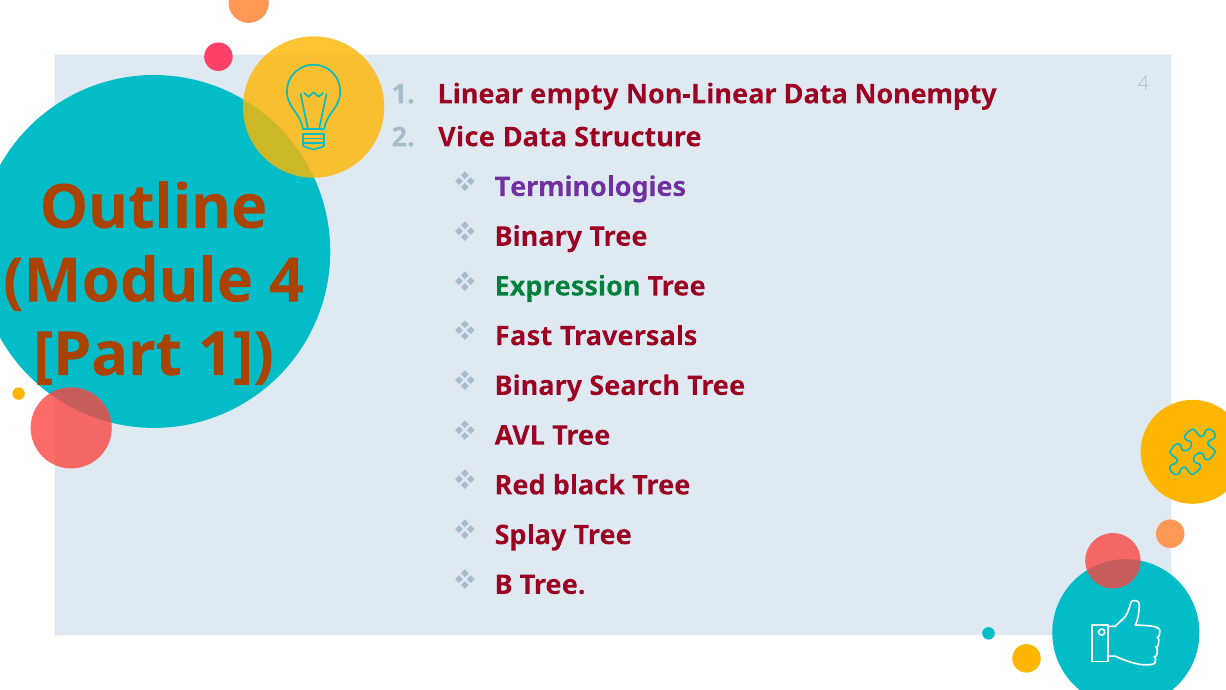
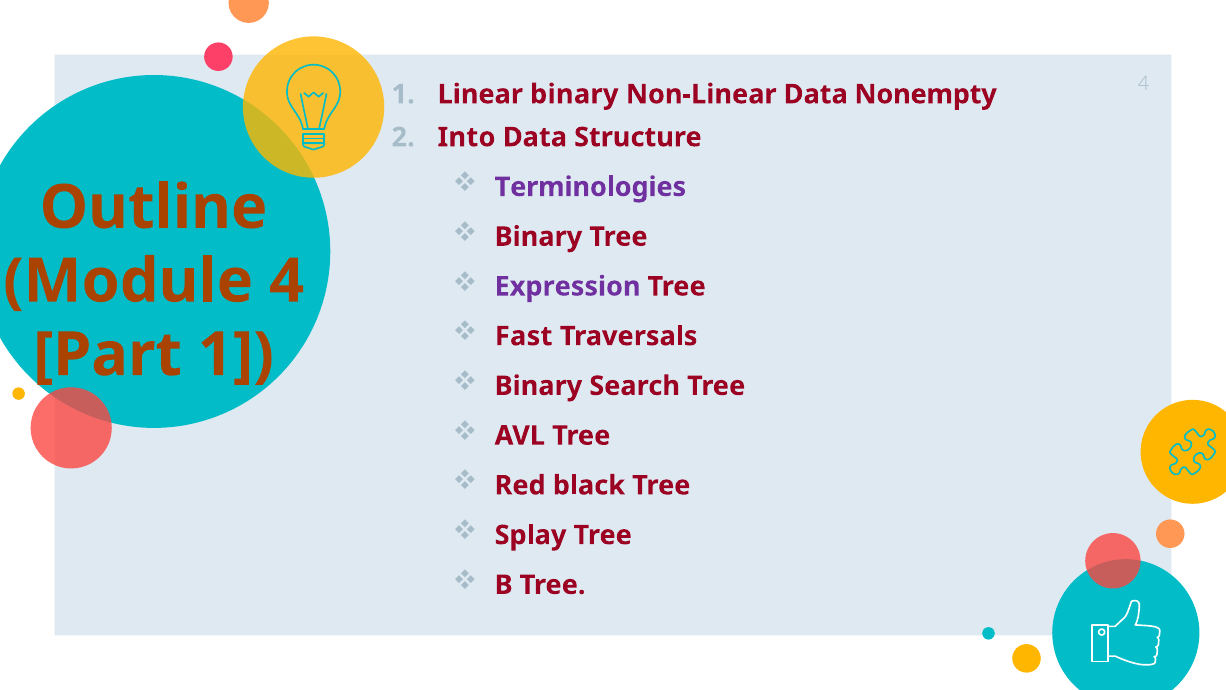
Linear empty: empty -> binary (574, 94)
Vice: Vice -> Into (467, 137)
Expression colour: green -> purple (568, 286)
